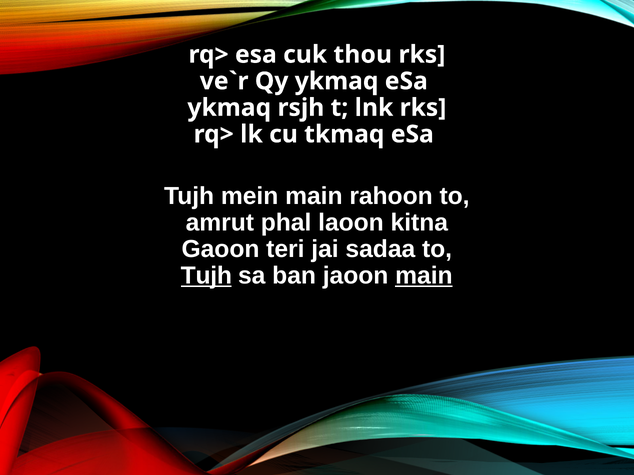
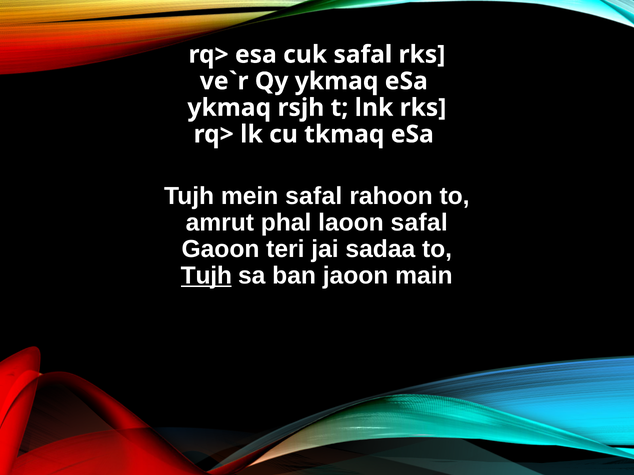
cuk thou: thou -> safal (363, 55)
mein main: main -> safal (314, 196)
laoon kitna: kitna -> safal (419, 223)
main underline: present -> none (424, 276)
